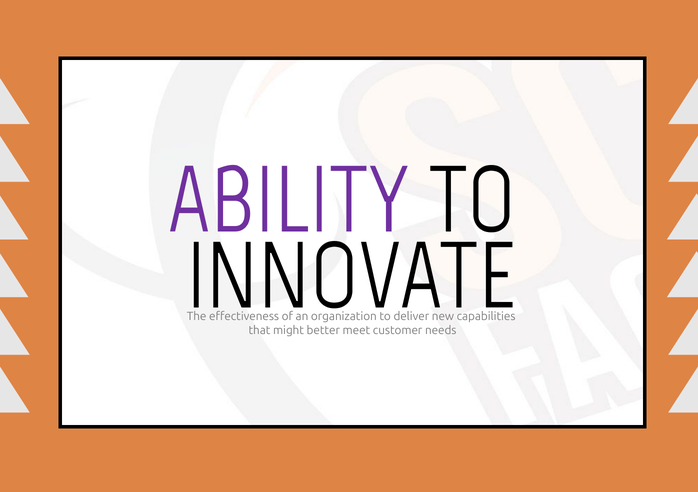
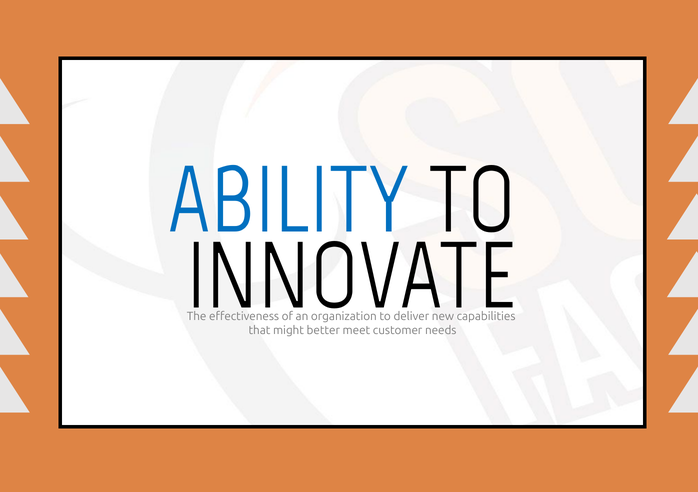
ABILITY colour: purple -> blue (288, 201)
